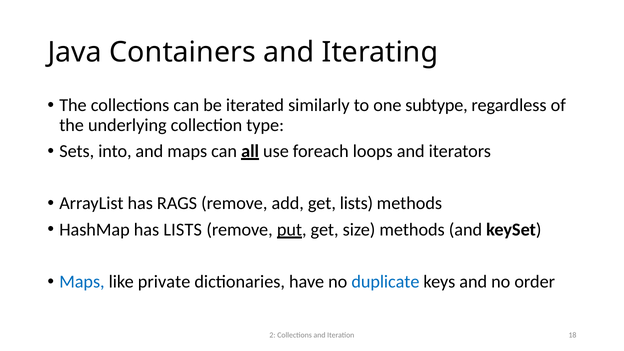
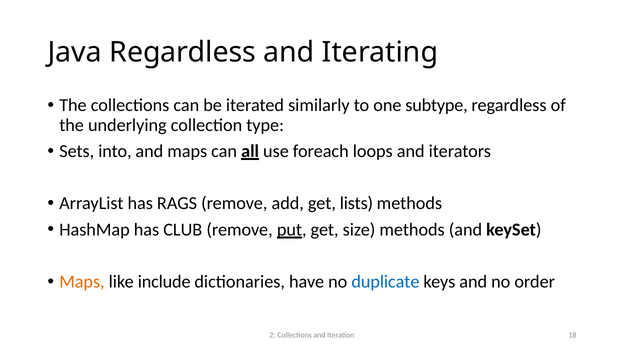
Java Containers: Containers -> Regardless (183, 52)
has LISTS: LISTS -> CLUB (183, 230)
Maps colour: blue -> orange (82, 282)
private: private -> include (164, 282)
